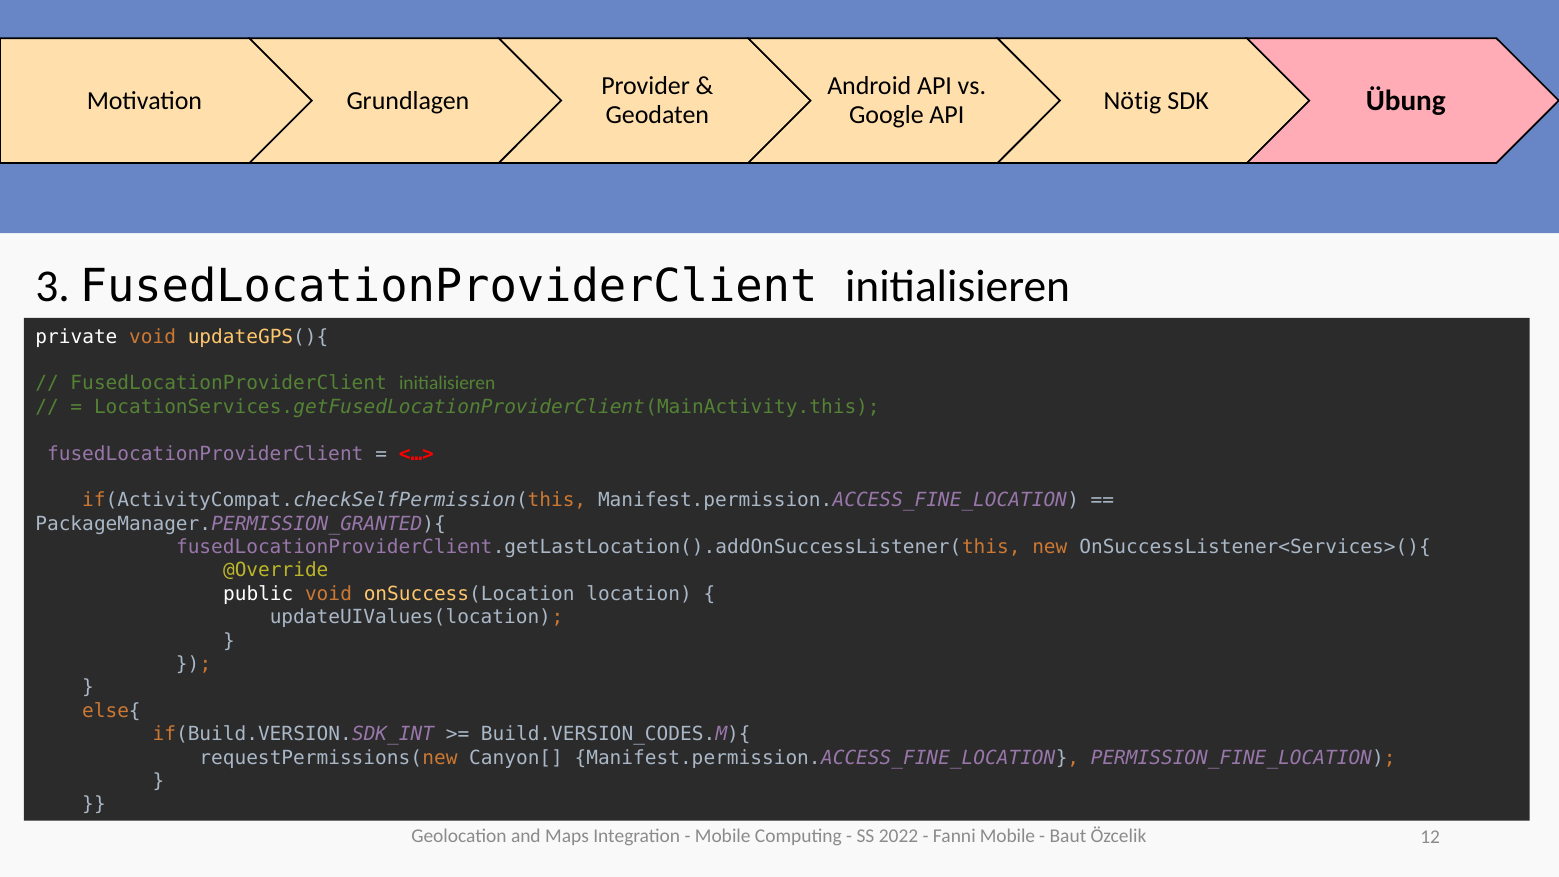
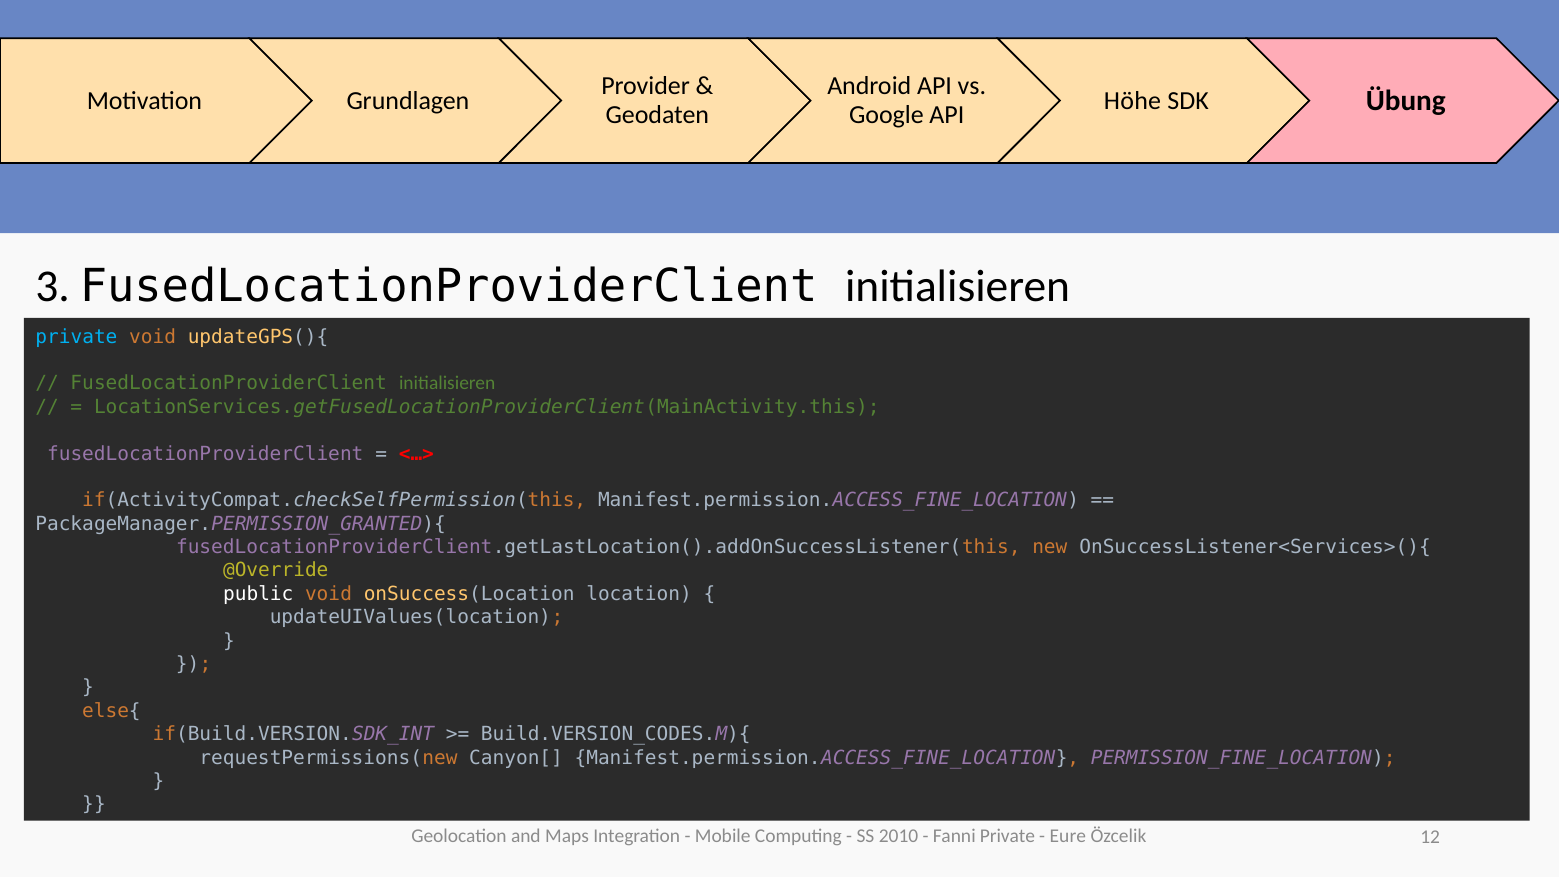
Nötig: Nötig -> Höhe (1132, 100)
private colour: white -> light blue (76, 337)
2022: 2022 -> 2010 (899, 836)
Fanni Mobile: Mobile -> Private (1007, 836)
Baut: Baut -> Eure (1068, 836)
